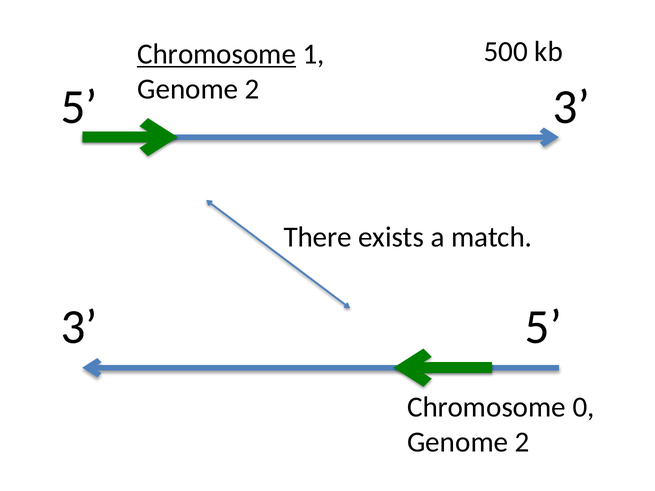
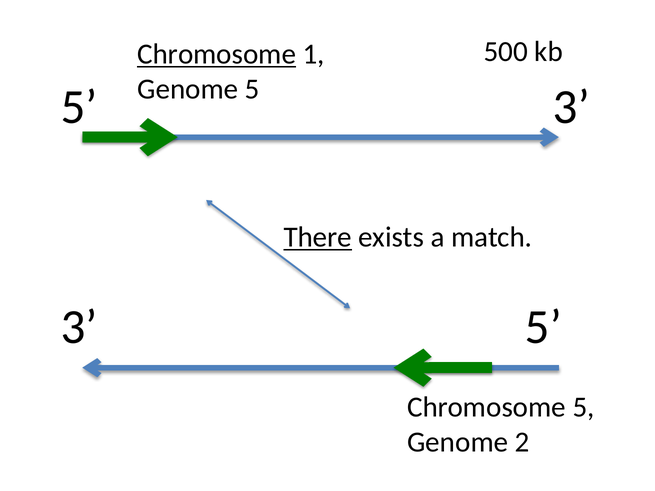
2: 2 -> 5 (252, 89)
There underline: none -> present (318, 237)
Chromosome 0: 0 -> 5 (584, 407)
